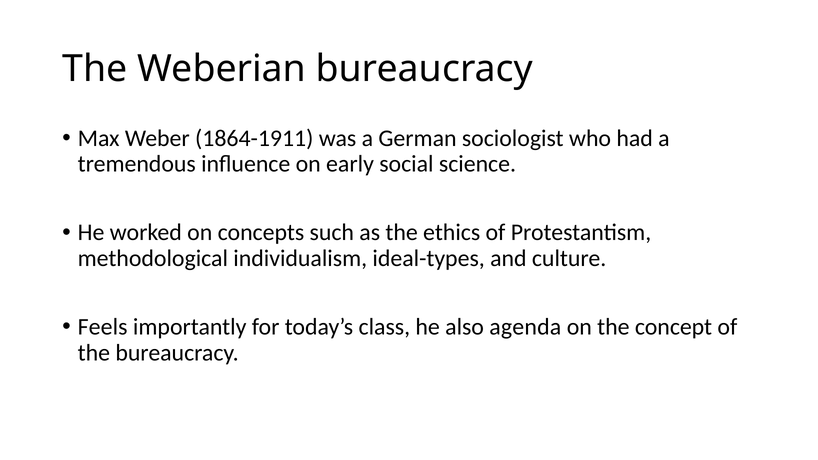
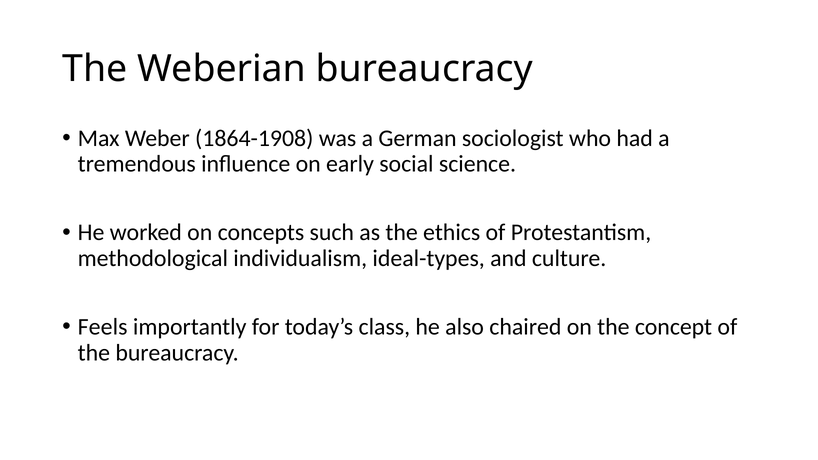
1864-1911: 1864-1911 -> 1864-1908 (254, 138)
agenda: agenda -> chaired (525, 327)
